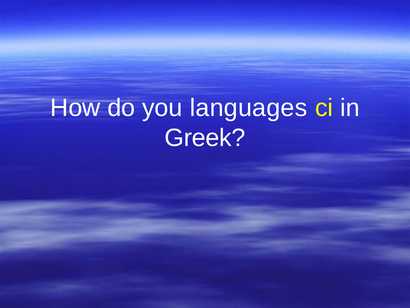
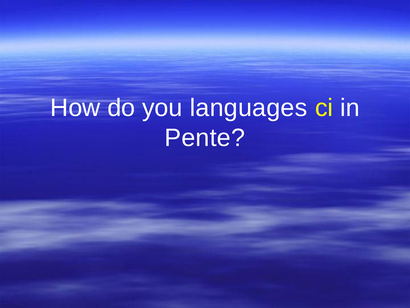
Greek: Greek -> Pente (205, 138)
